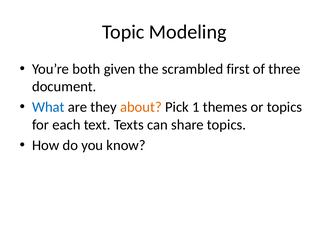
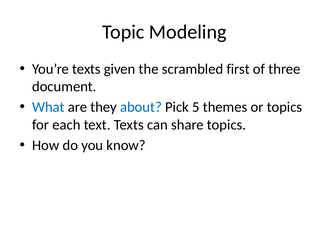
You’re both: both -> texts (86, 69)
about colour: orange -> blue (141, 107)
1: 1 -> 5 (196, 107)
